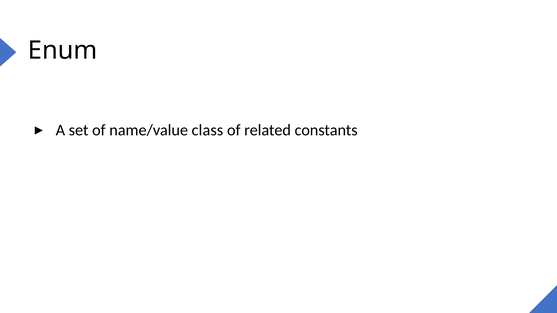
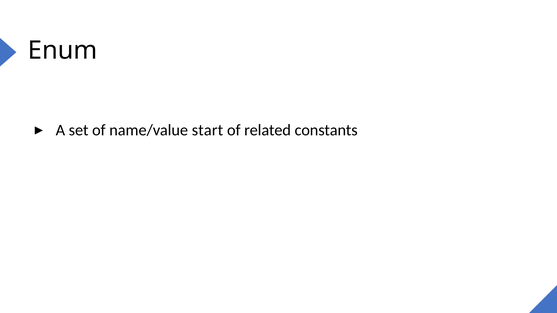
class: class -> start (207, 130)
